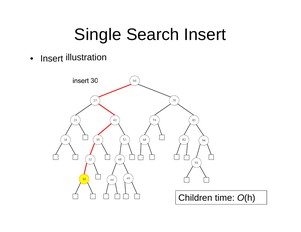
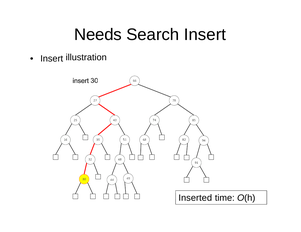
Single: Single -> Needs (98, 35)
Children: Children -> Inserted (195, 198)
